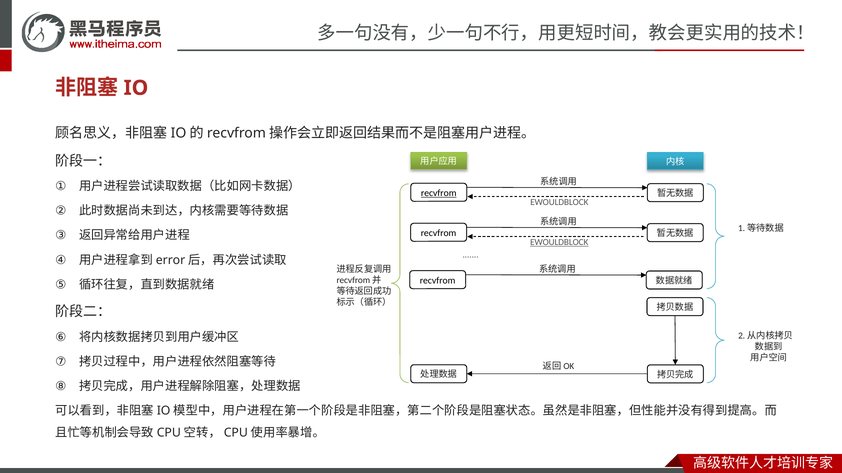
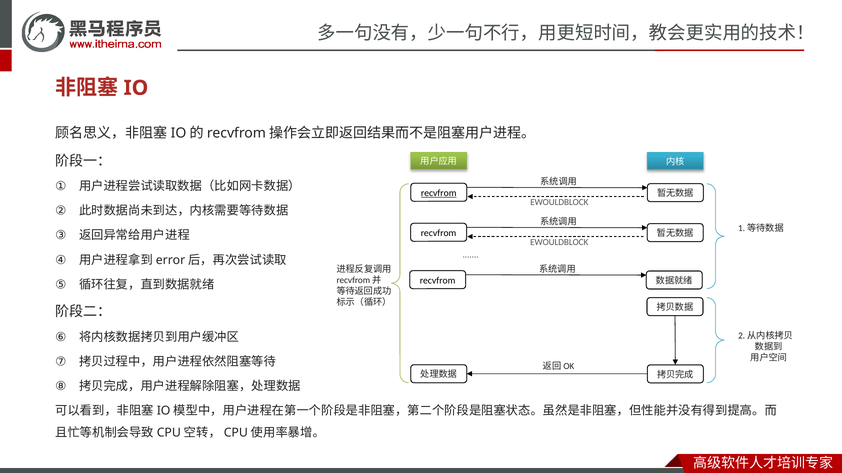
EWOULDBLOCK underline: present -> none (559, 243)
